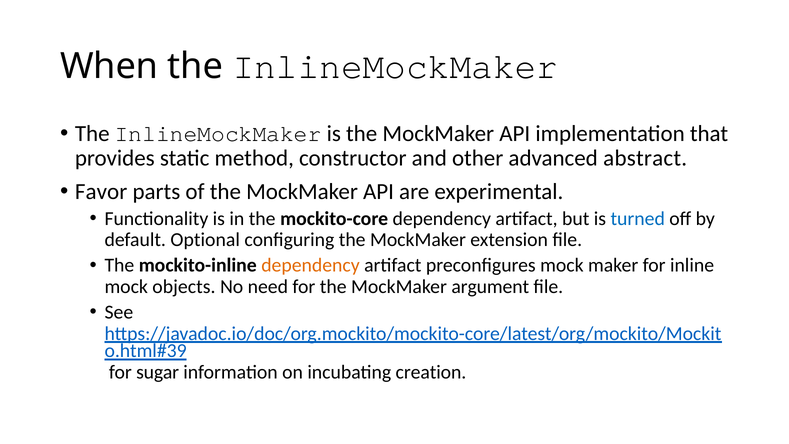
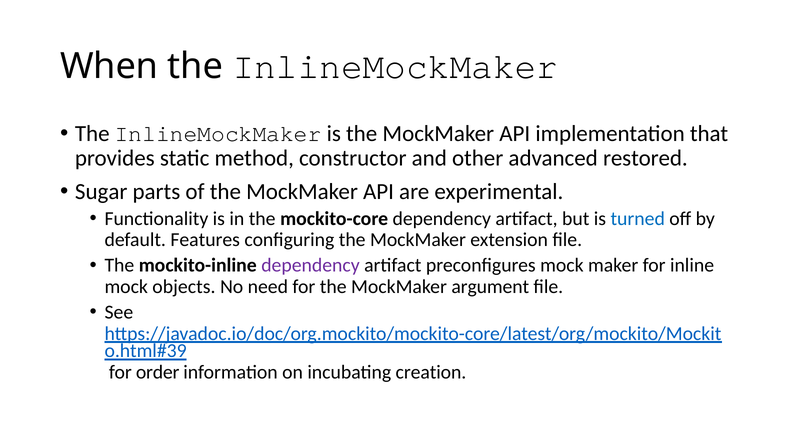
abstract: abstract -> restored (645, 158)
Favor: Favor -> Sugar (101, 191)
Optional: Optional -> Features (205, 240)
dependency colour: orange -> purple (310, 265)
sugar: sugar -> order (158, 372)
